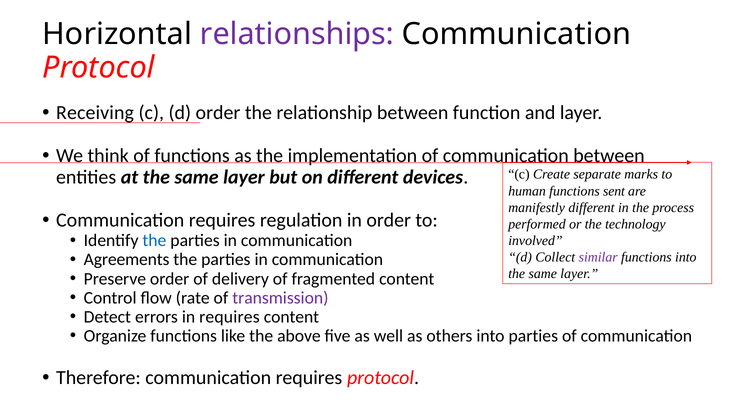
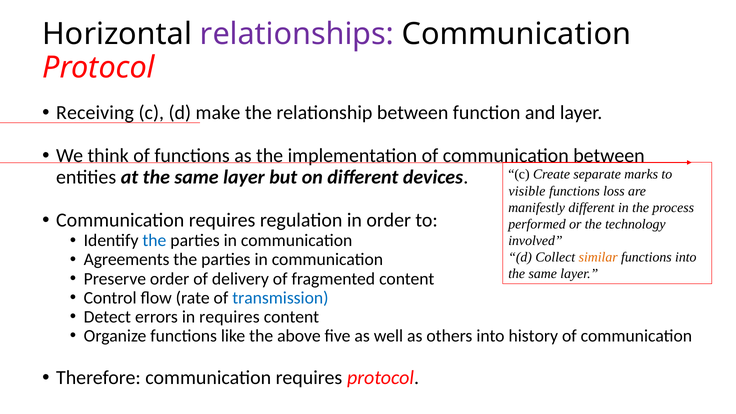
d order: order -> make (218, 113)
human: human -> visible (527, 191)
sent: sent -> loss (614, 191)
similar colour: purple -> orange (598, 257)
transmission colour: purple -> blue (280, 298)
into parties: parties -> history (533, 336)
